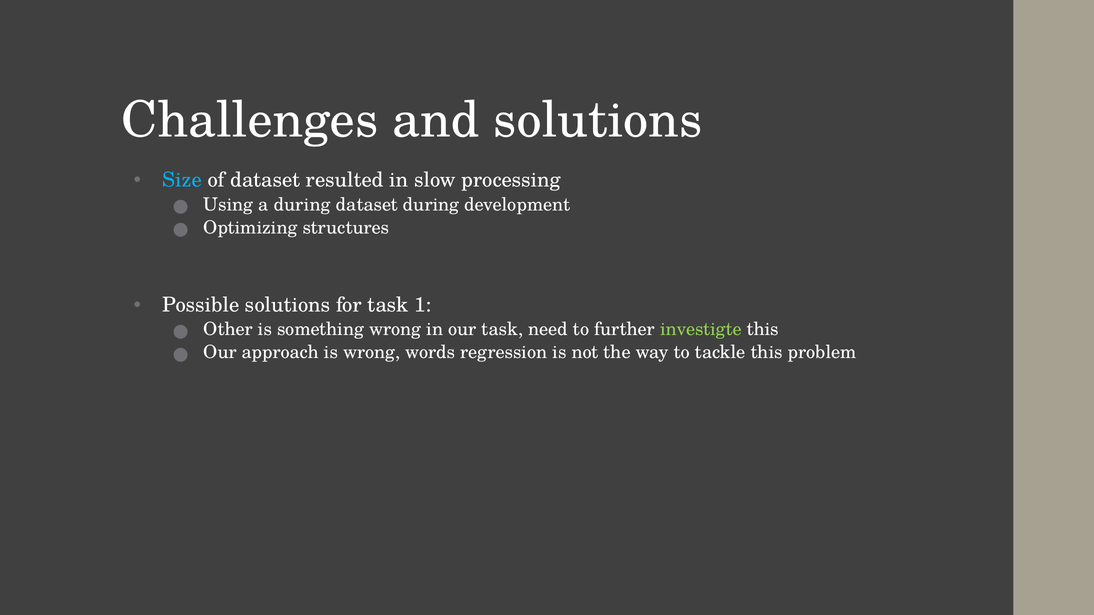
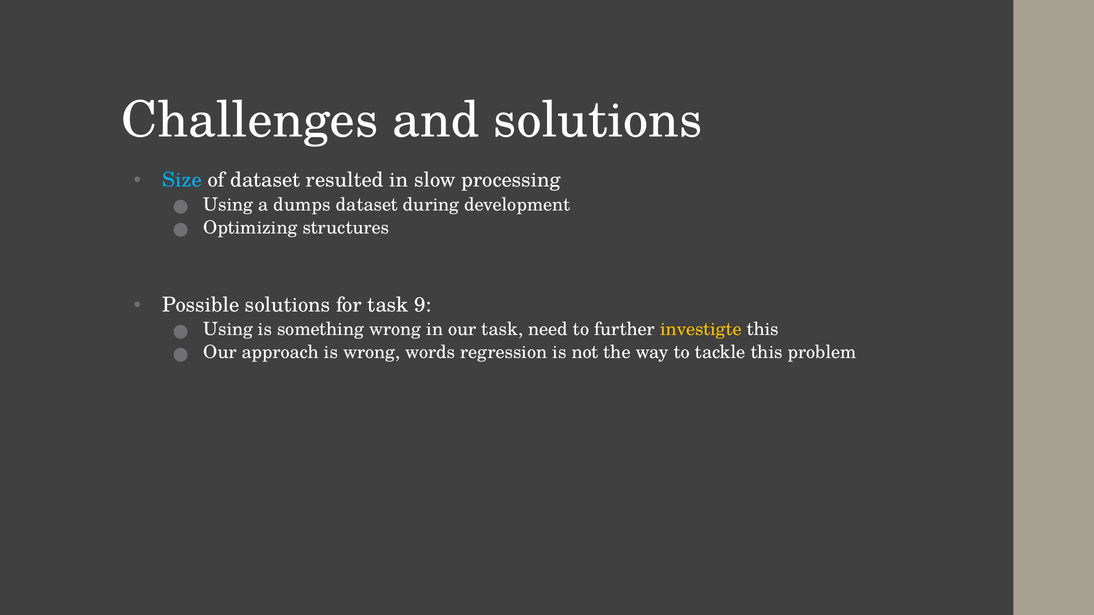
a during: during -> dumps (302, 205)
1: 1 -> 9 (423, 305)
Other: Other -> Using (228, 330)
investigte colour: light green -> yellow (701, 330)
